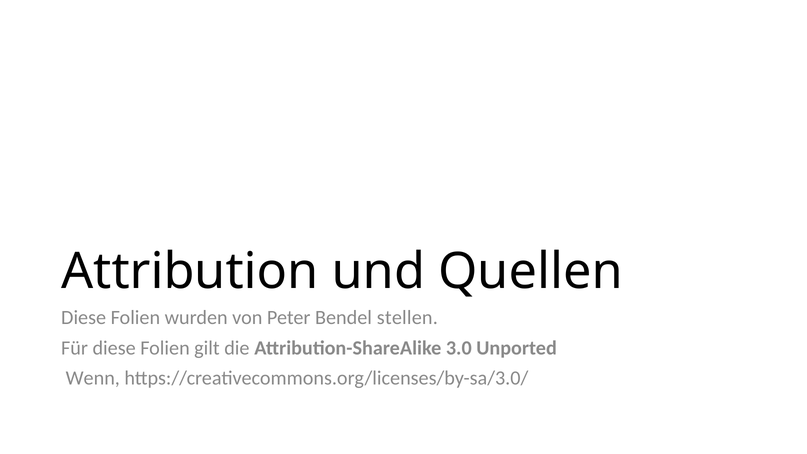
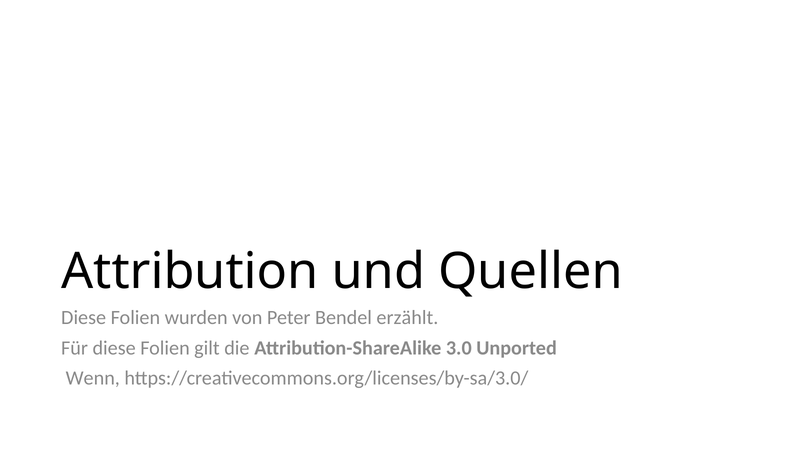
stellen: stellen -> erzählt (407, 318)
